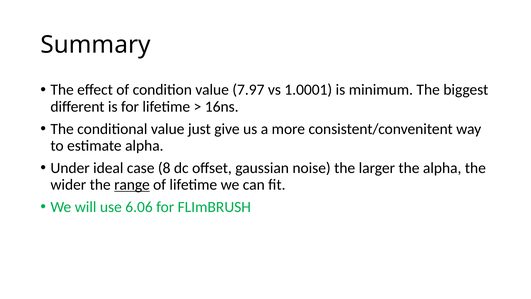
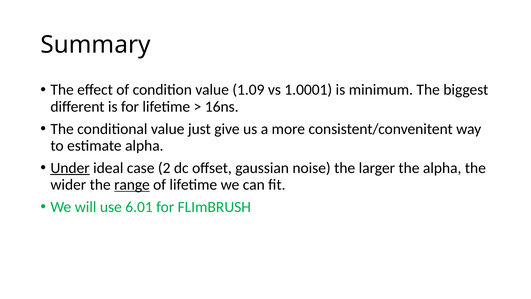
7.97: 7.97 -> 1.09 (248, 90)
Under underline: none -> present (70, 168)
8: 8 -> 2 (164, 168)
6.06: 6.06 -> 6.01 (139, 207)
